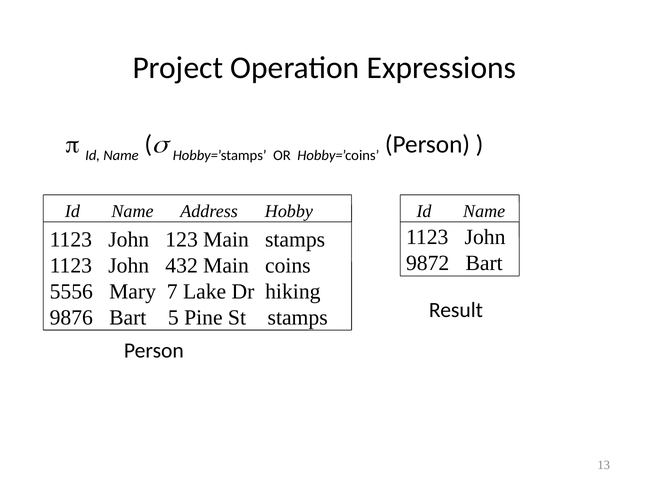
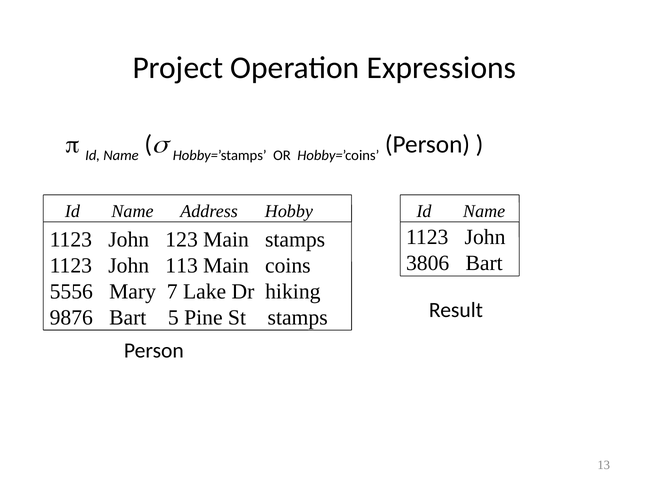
9872: 9872 -> 3806 (428, 263)
432: 432 -> 113 (182, 265)
